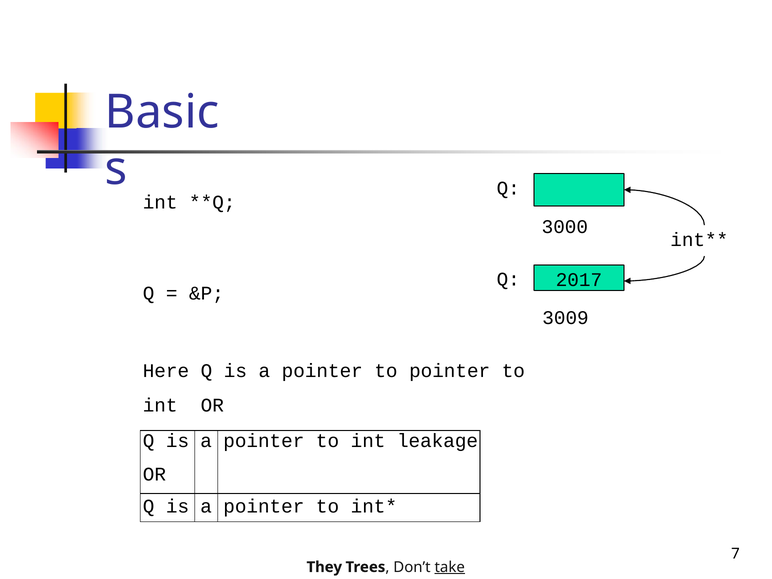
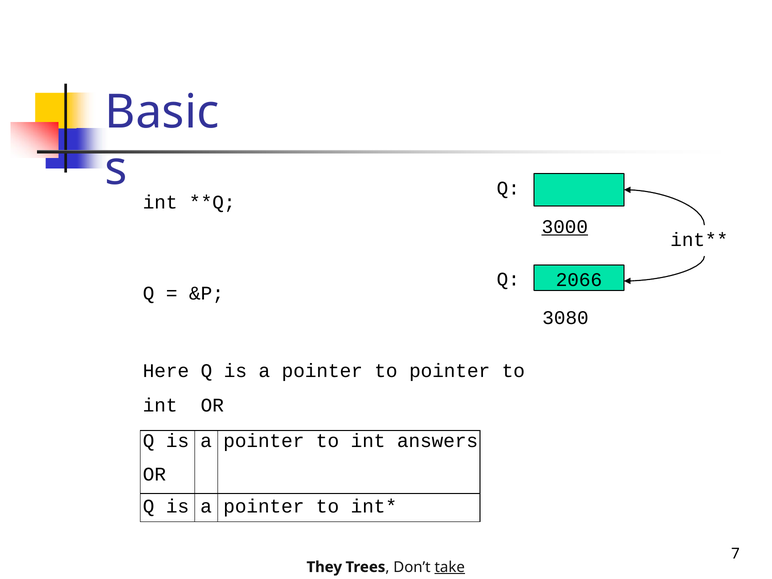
3000 underline: none -> present (565, 227)
2017: 2017 -> 2066 (579, 280)
3009: 3009 -> 3080 (566, 318)
leakage: leakage -> answers (438, 441)
